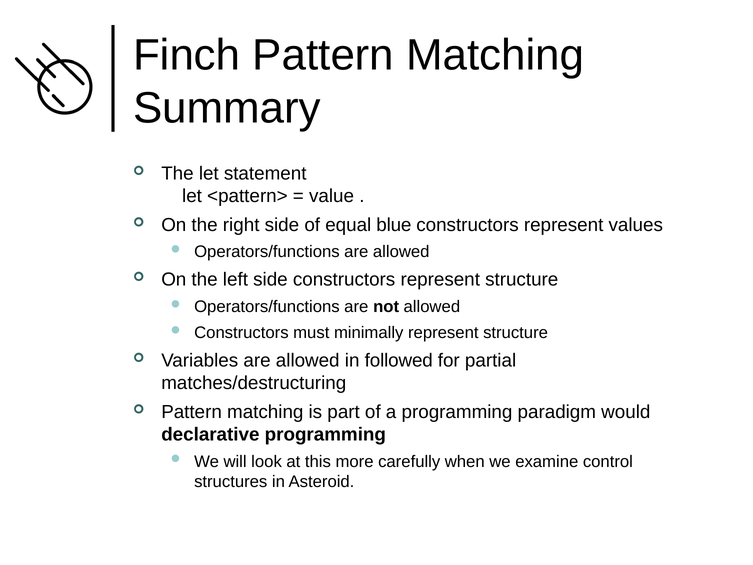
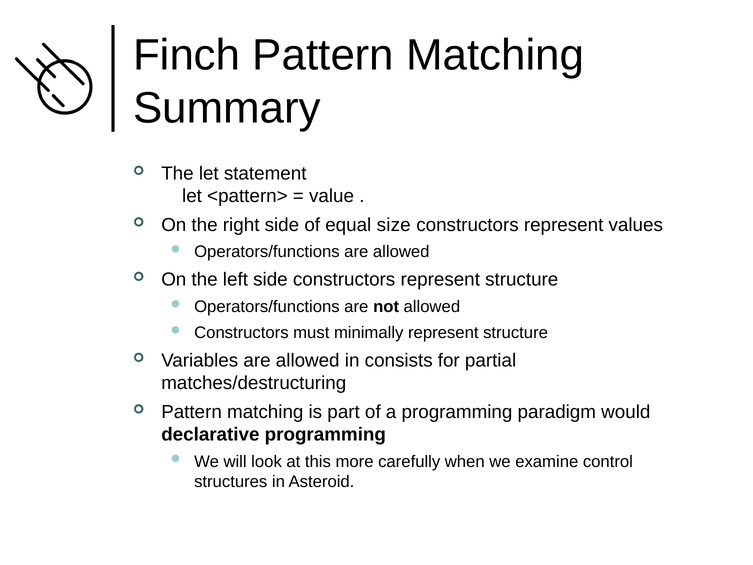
blue: blue -> size (394, 225)
followed: followed -> consists (399, 360)
